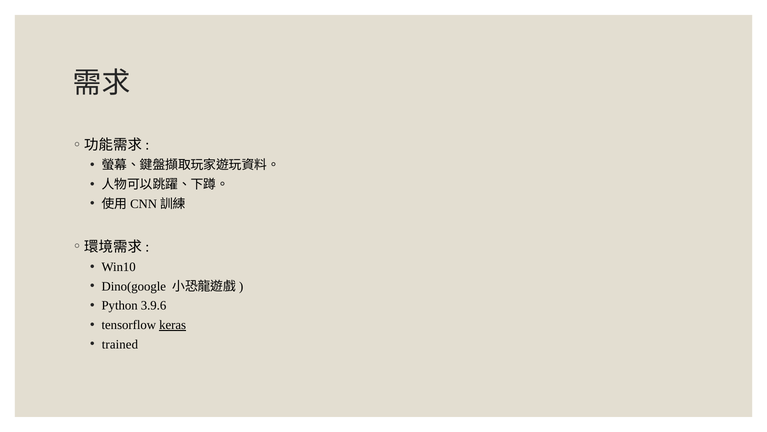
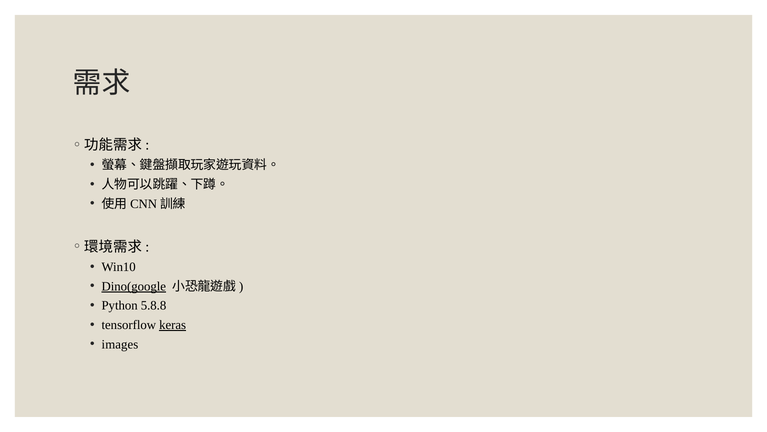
Dino(google underline: none -> present (134, 286)
3.9.6: 3.9.6 -> 5.8.8 (154, 305)
trained: trained -> images (120, 344)
